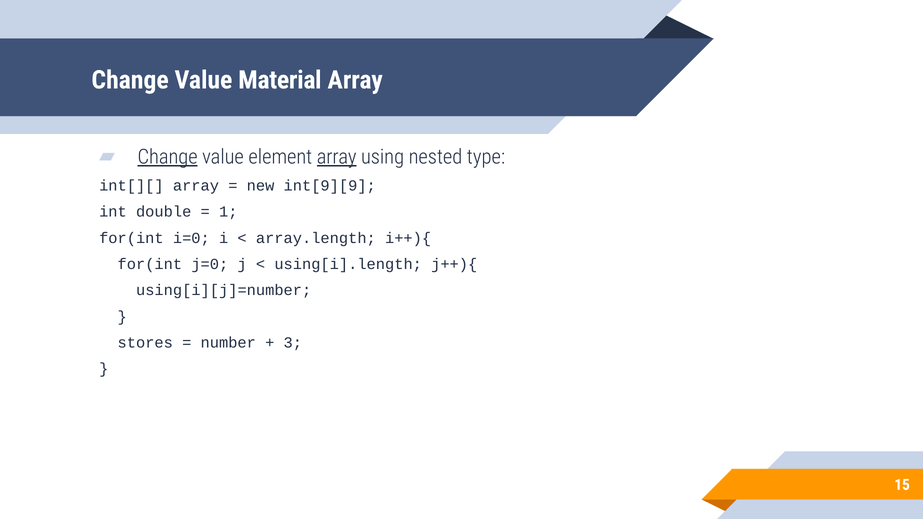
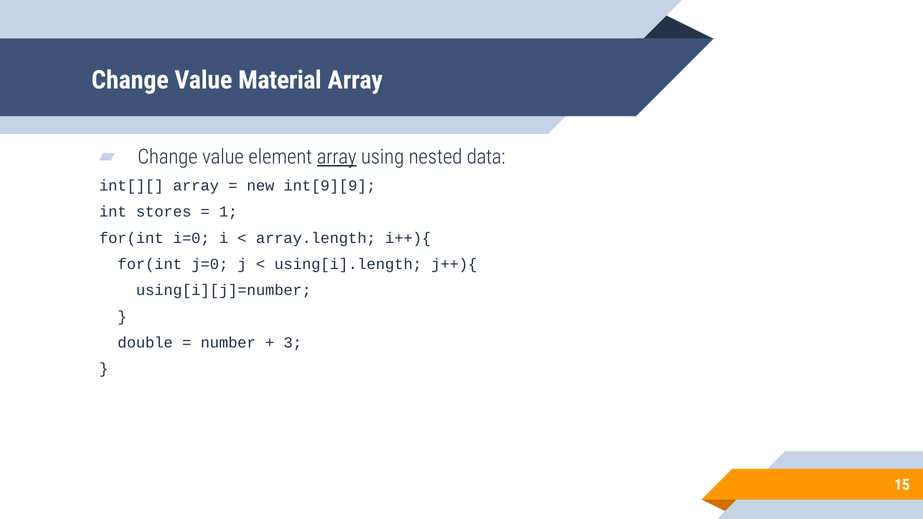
Change underline: present -> none (168, 157)
type: type -> data (486, 157)
double: double -> stores (164, 212)
stores: stores -> double (145, 343)
